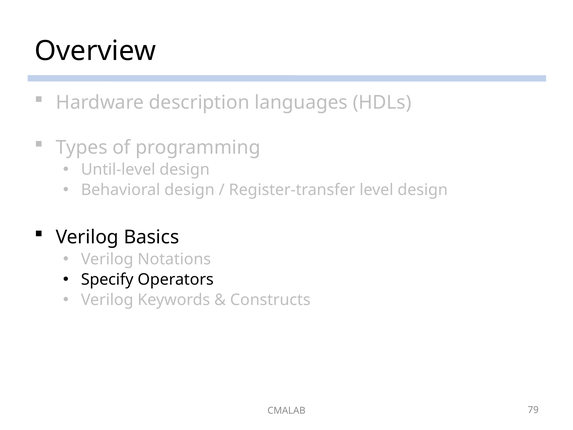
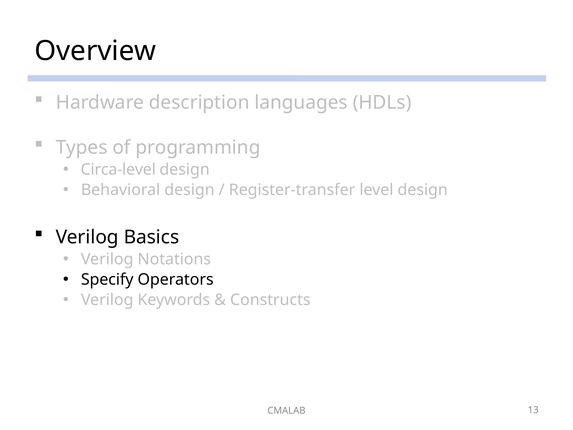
Until-level: Until-level -> Circa-level (118, 170)
79: 79 -> 13 (533, 410)
